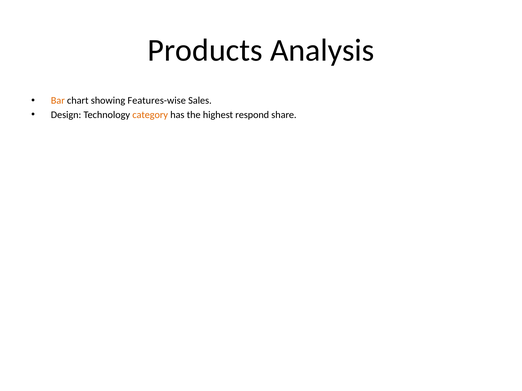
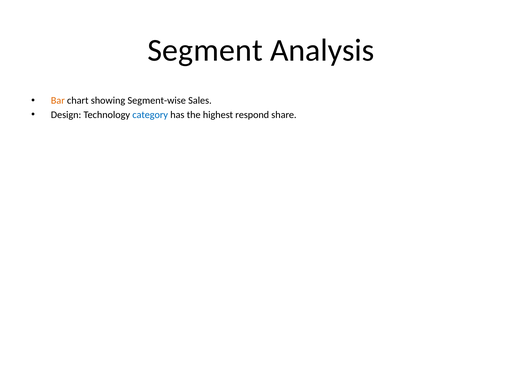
Products: Products -> Segment (205, 51)
Features-wise: Features-wise -> Segment-wise (157, 101)
category colour: orange -> blue (150, 115)
